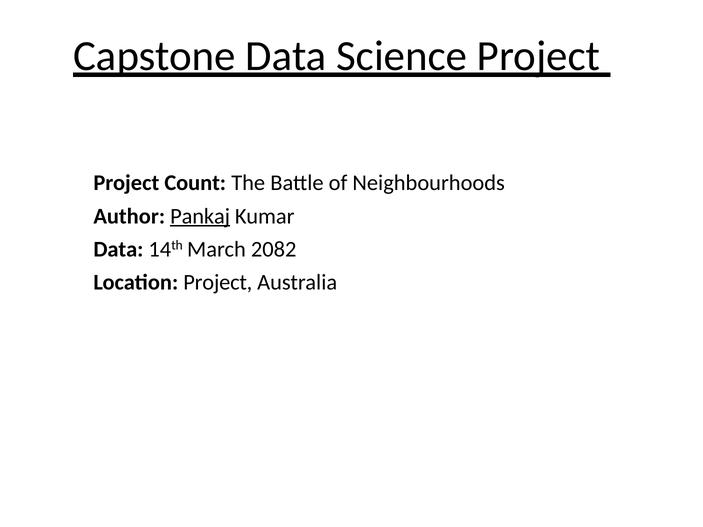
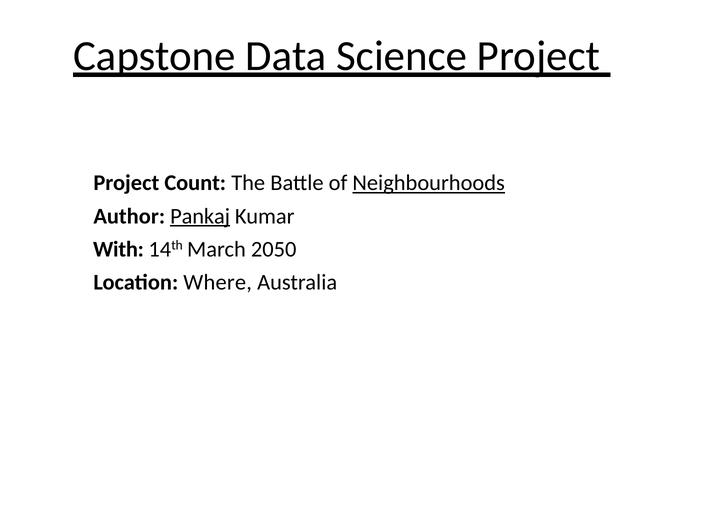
Neighbourhoods underline: none -> present (429, 183)
Data: Data -> With (118, 249)
2082: 2082 -> 2050 (274, 249)
Location Project: Project -> Where (218, 283)
